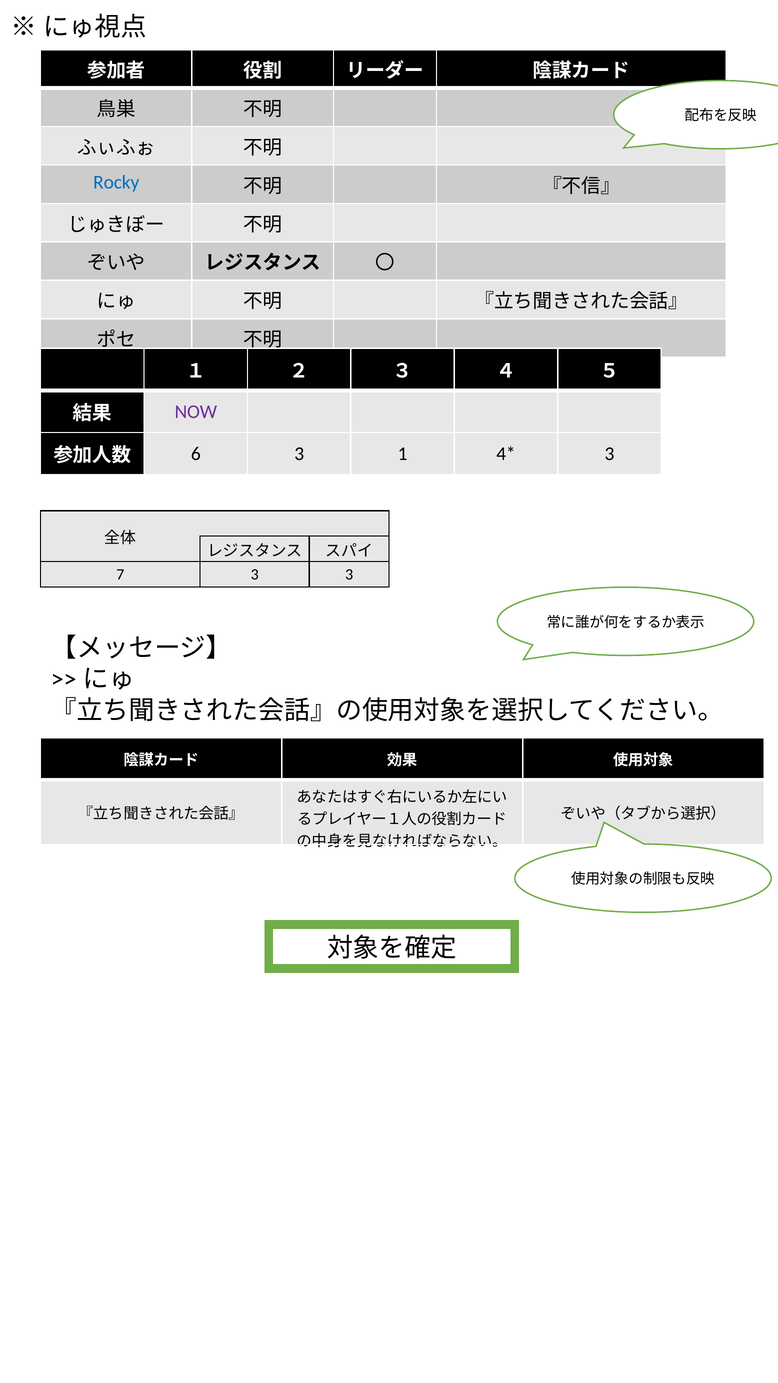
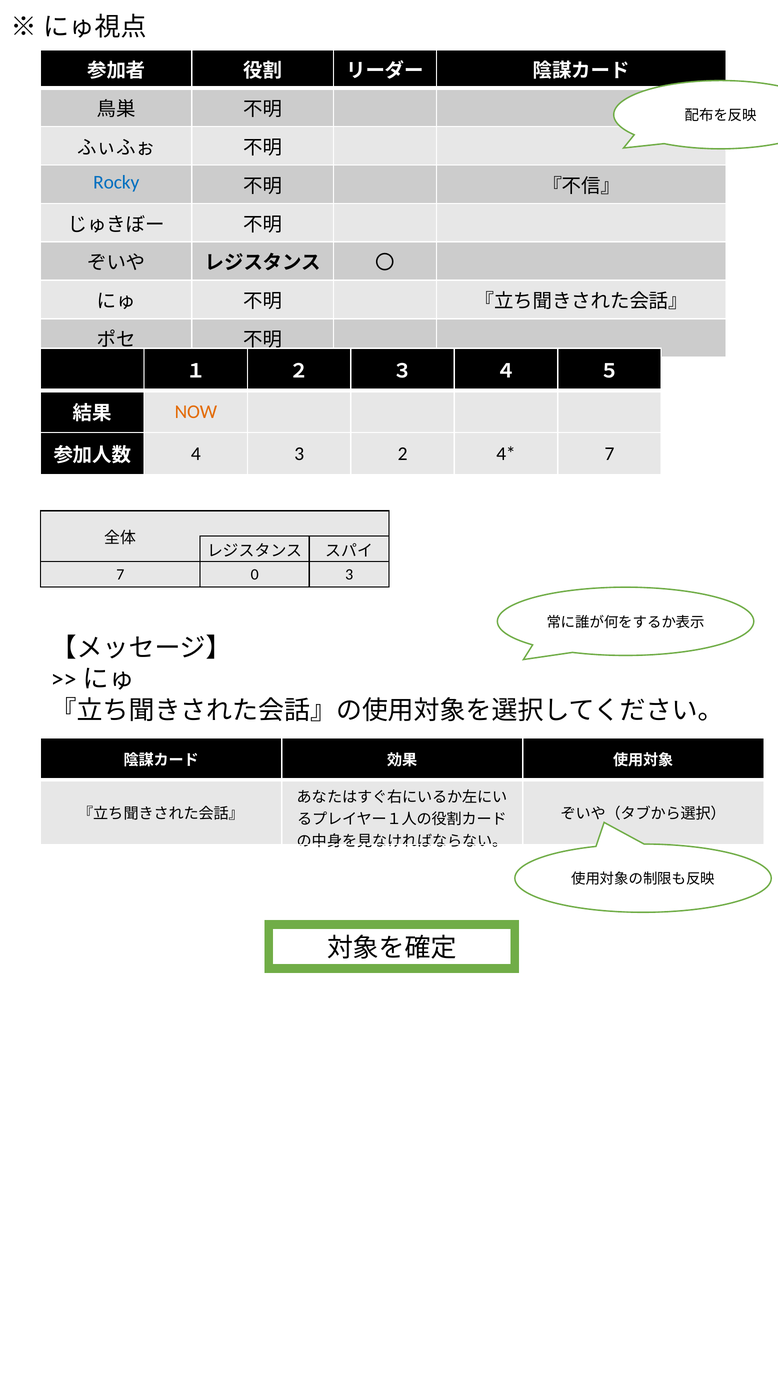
NOW colour: purple -> orange (196, 412)
6: 6 -> 4 (196, 454)
1: 1 -> 2 (403, 454)
3: 3 -> 7 (609, 454)
7 3: 3 -> 0 (255, 575)
